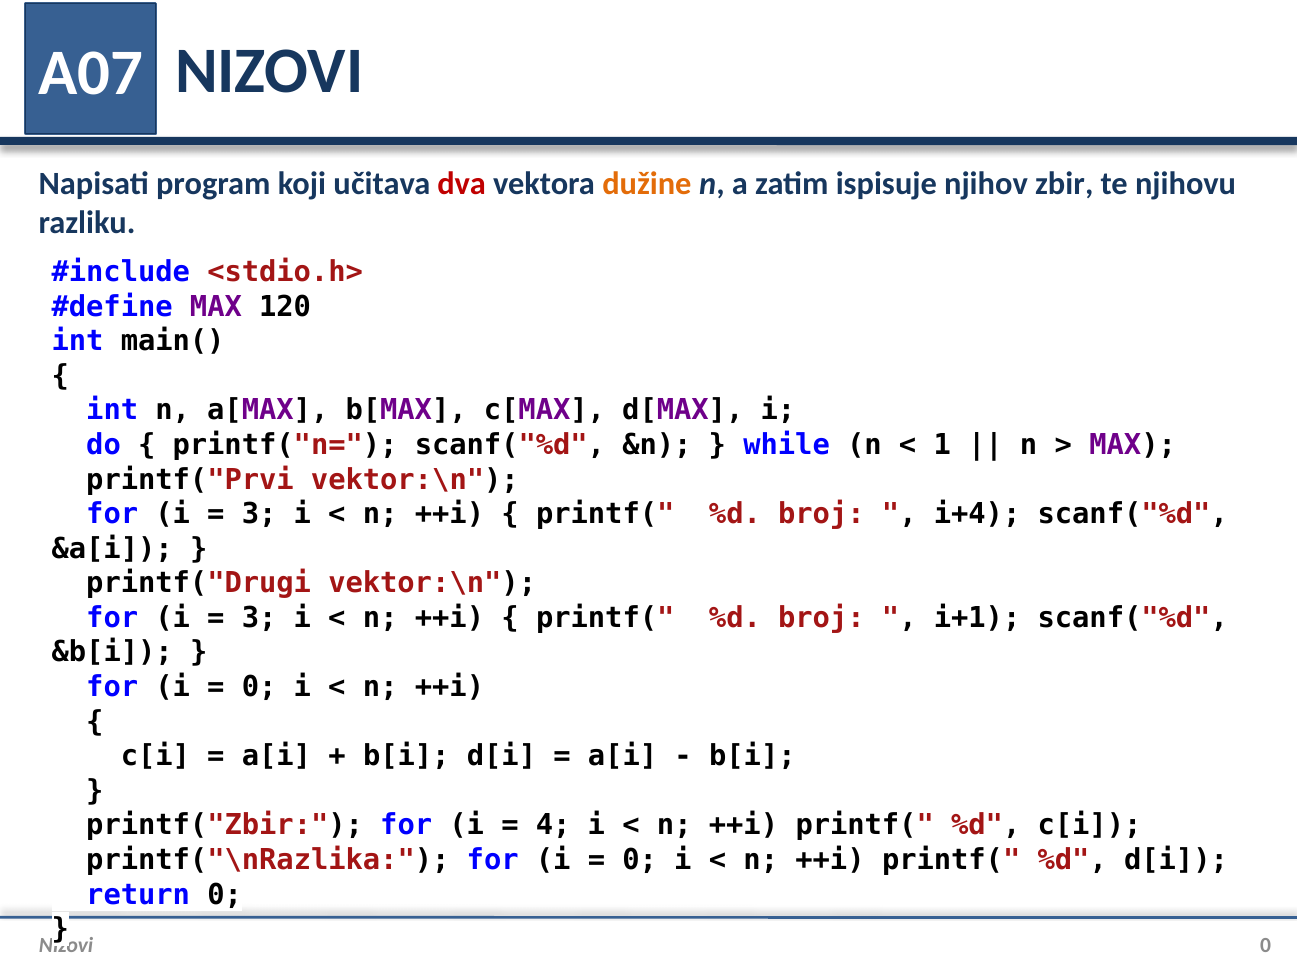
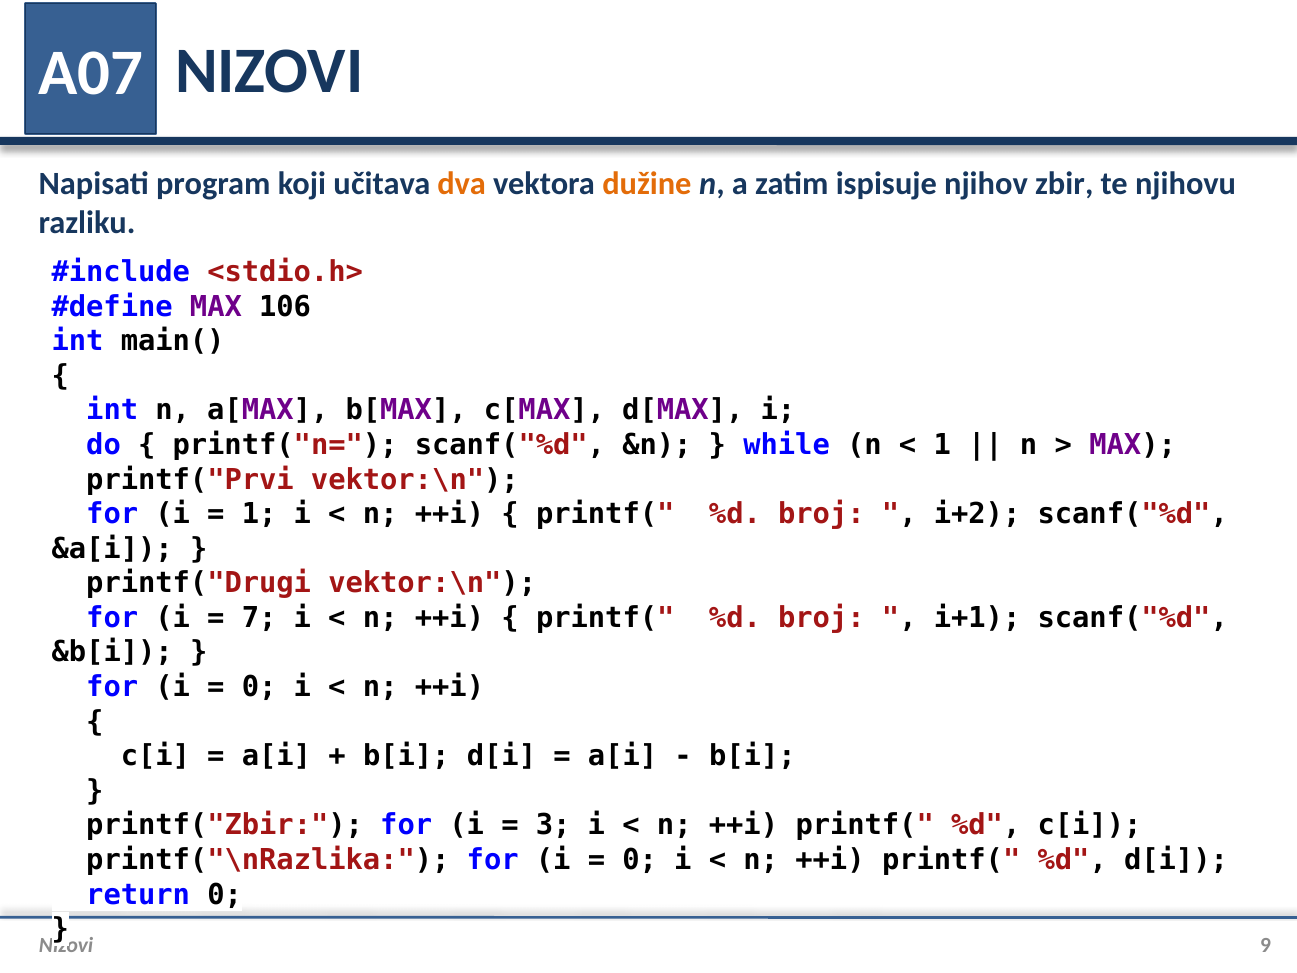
dva colour: red -> orange (462, 184)
120: 120 -> 106 (285, 307)
3: 3 -> 1 (259, 514)
i+4: i+4 -> i+2 (977, 514)
3: 3 -> 7 (259, 618)
4: 4 -> 3 (553, 825)
0: 0 -> 9 (1266, 946)
